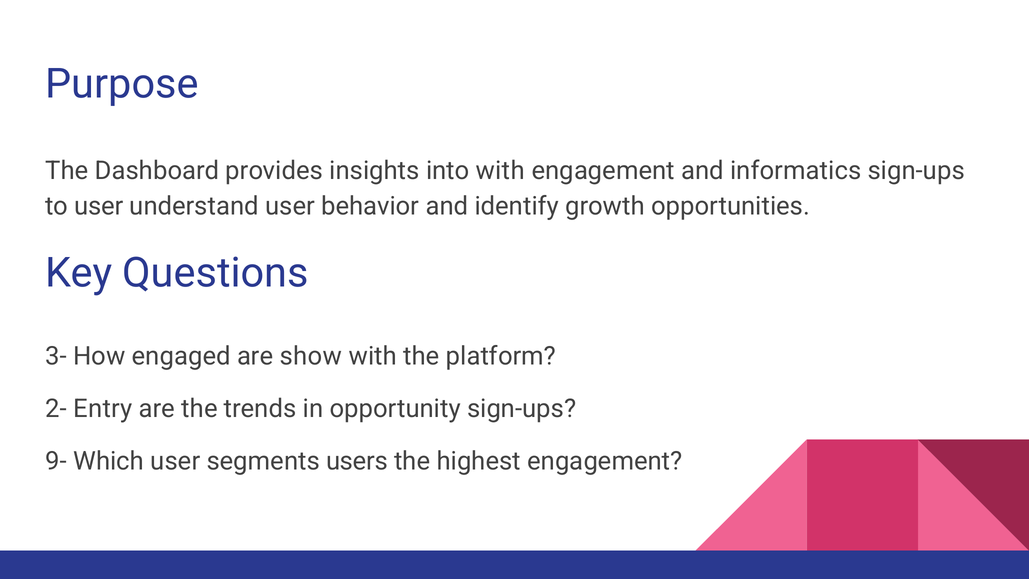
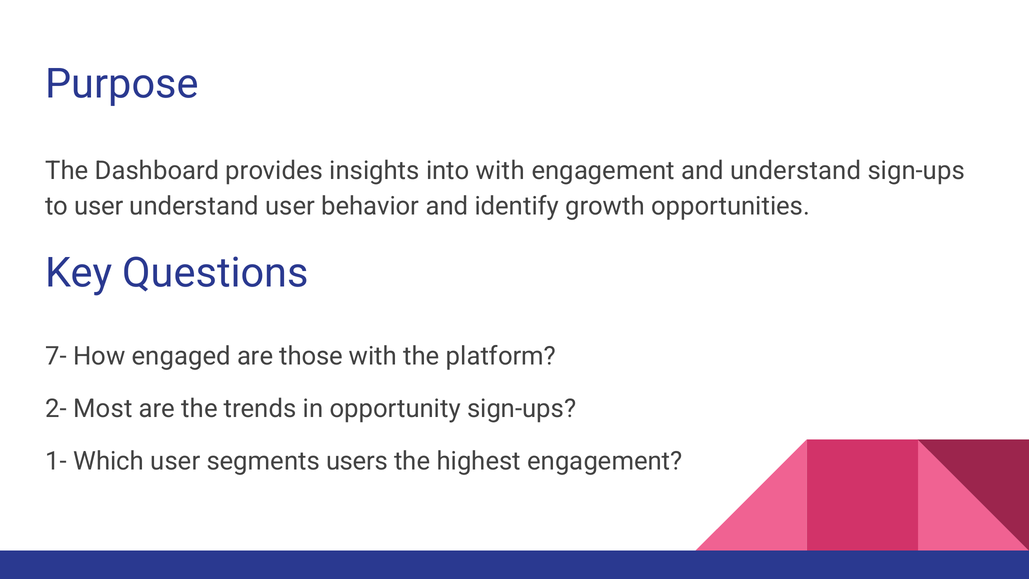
and informatics: informatics -> understand (796, 171)
3-: 3- -> 7- (56, 356)
show: show -> those (311, 356)
Entry: Entry -> Most (103, 409)
9-: 9- -> 1- (56, 461)
